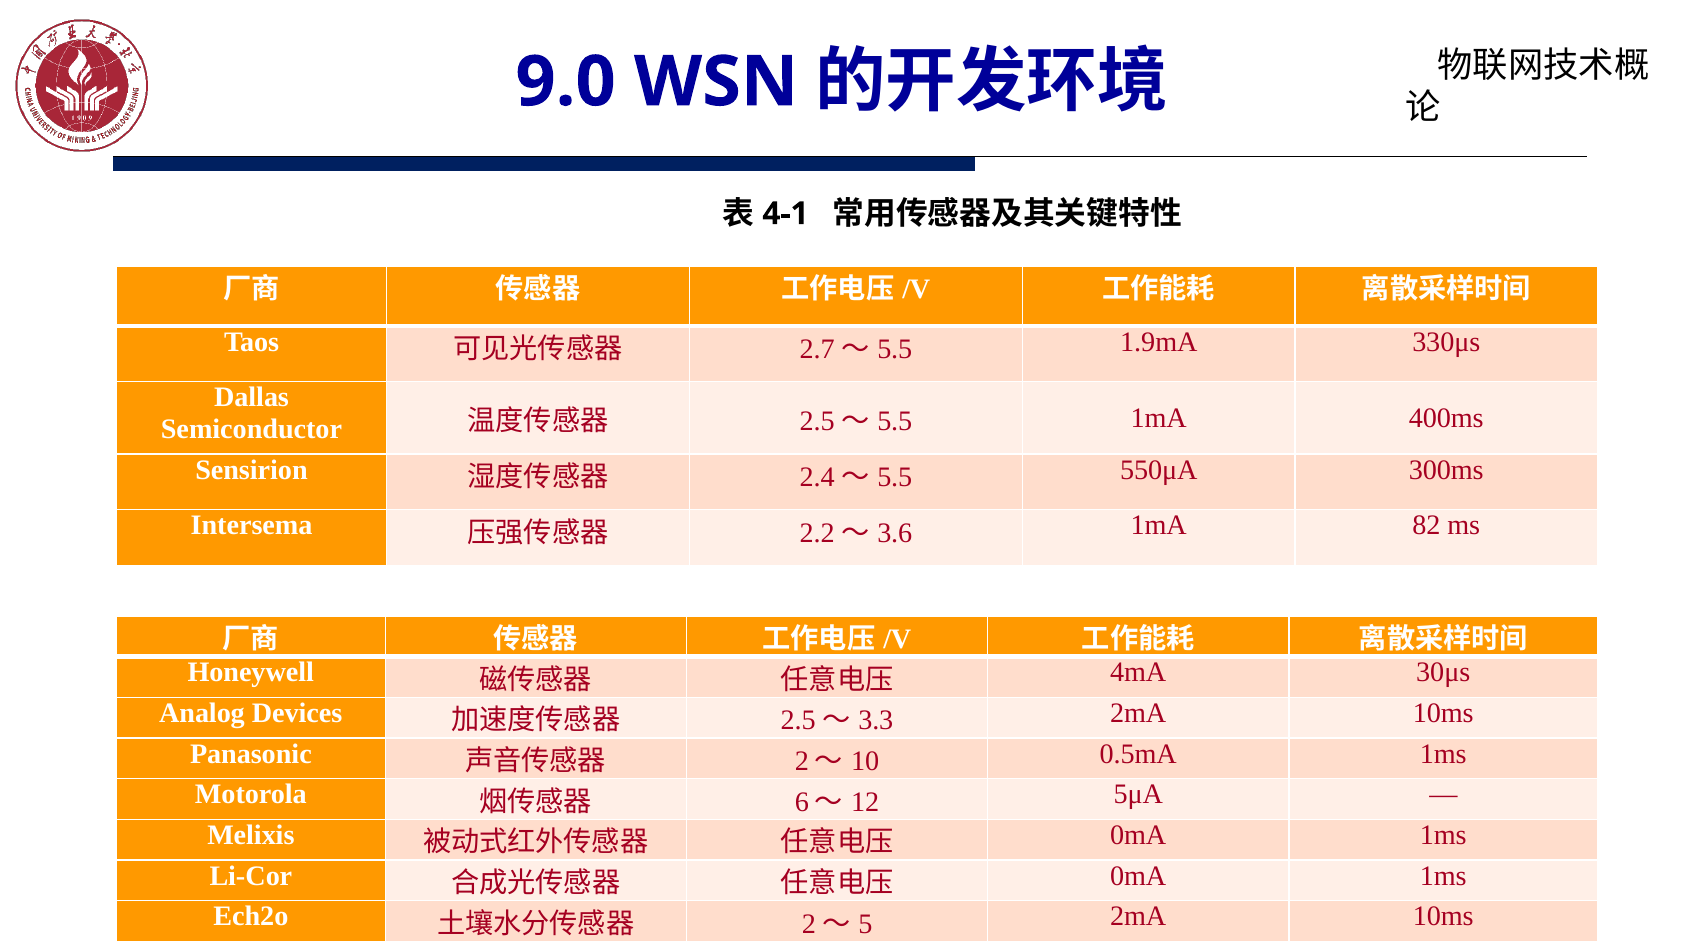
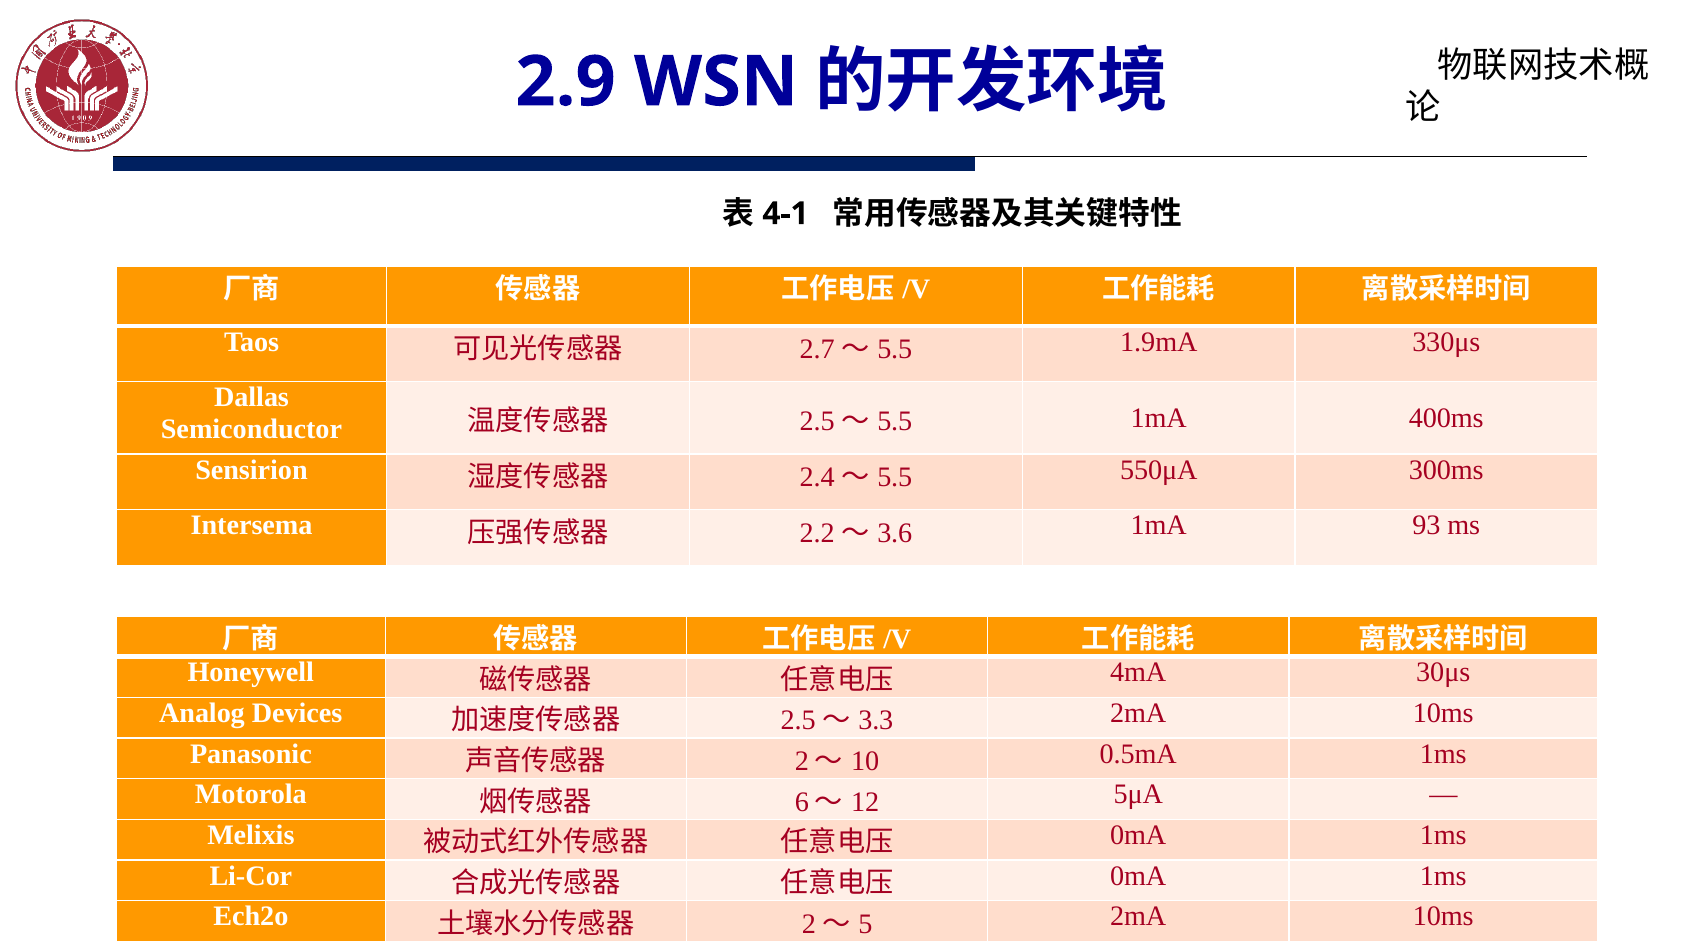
9.0: 9.0 -> 2.9 (566, 82)
82: 82 -> 93 (1426, 526)
